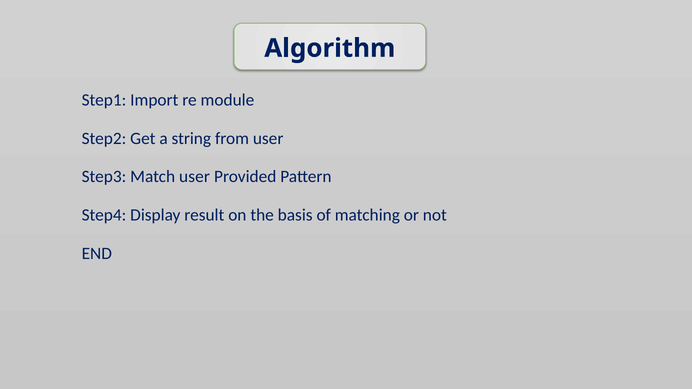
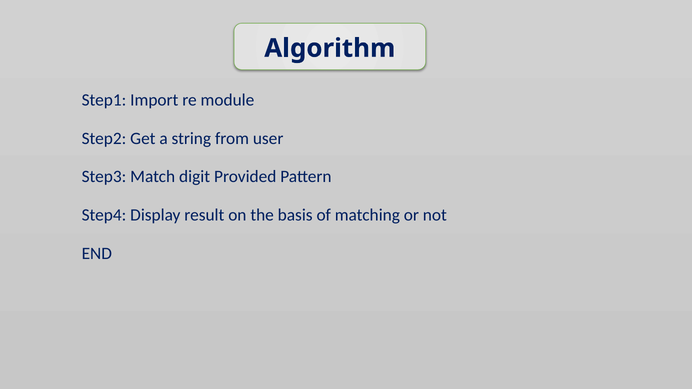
Match user: user -> digit (195, 177)
